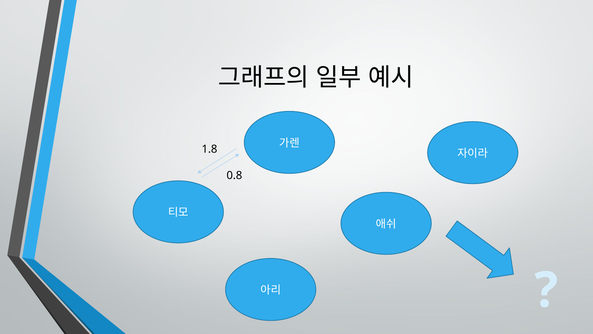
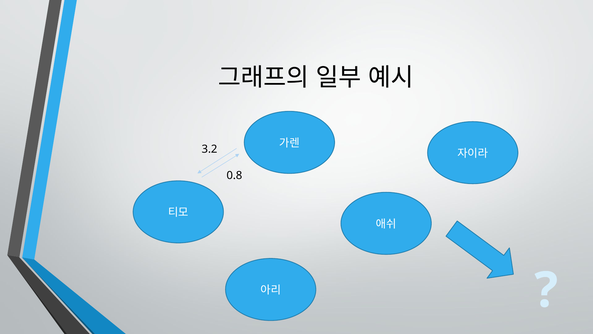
1.8: 1.8 -> 3.2 (210, 149)
